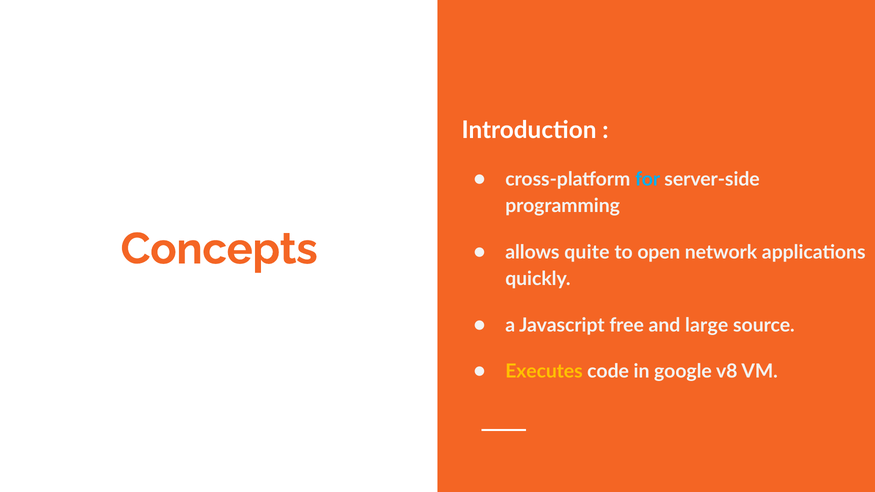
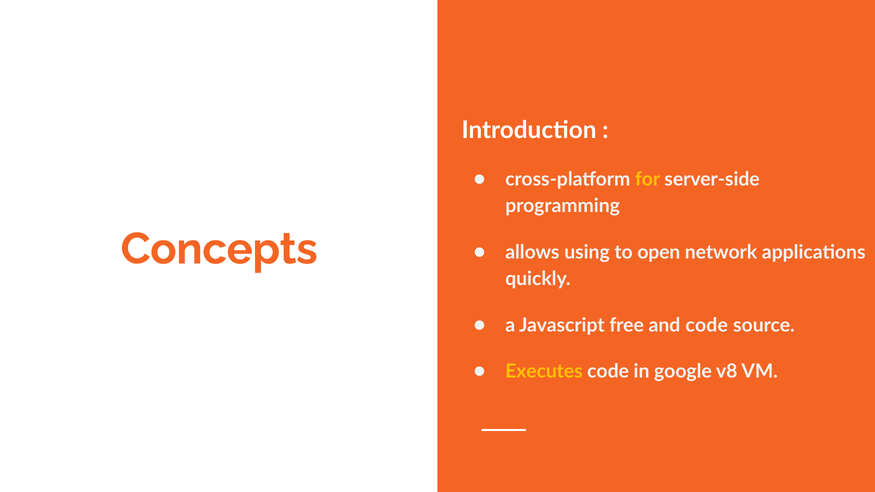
for colour: light blue -> yellow (648, 179)
quite: quite -> using (587, 252)
and large: large -> code (707, 325)
